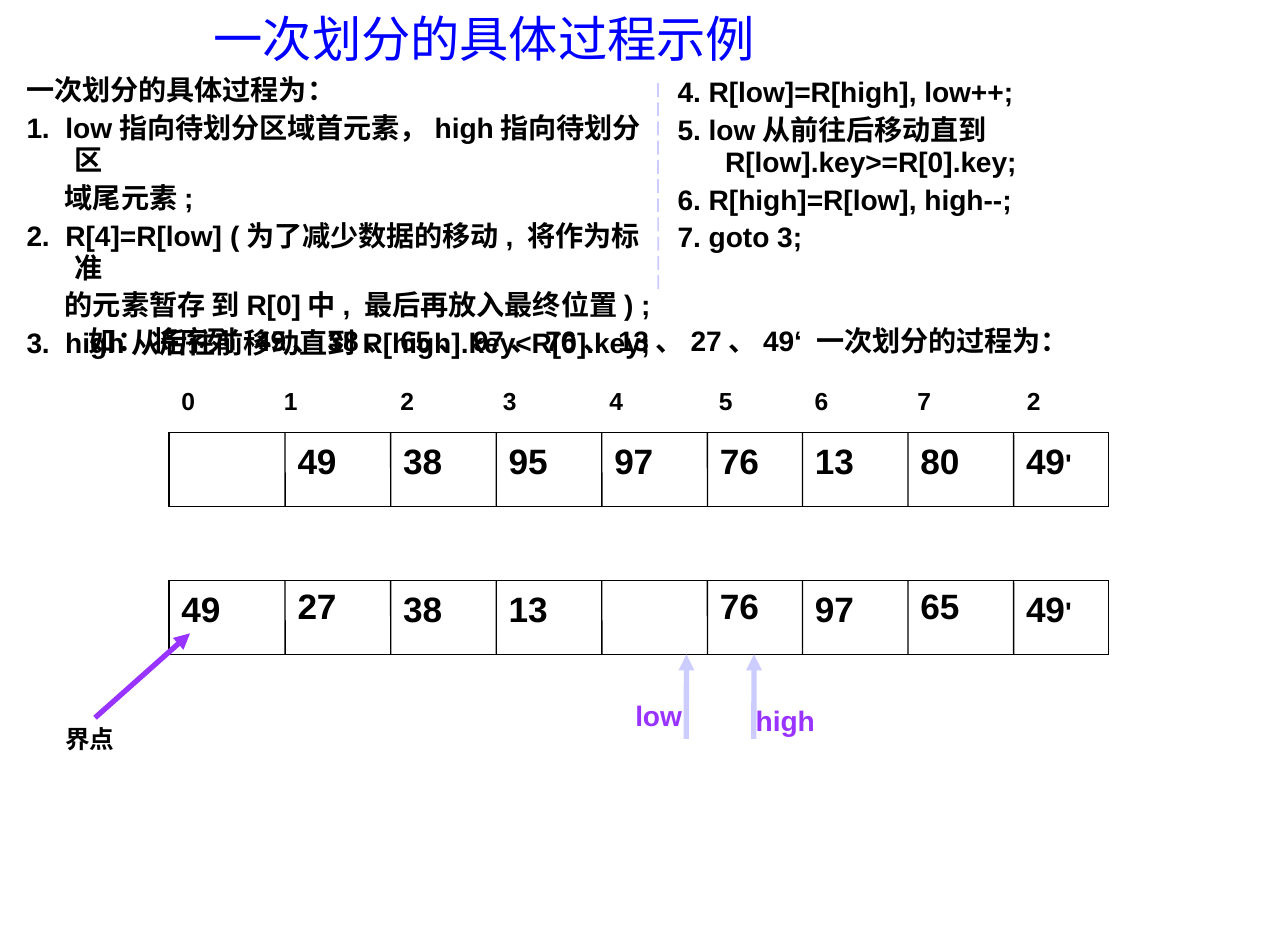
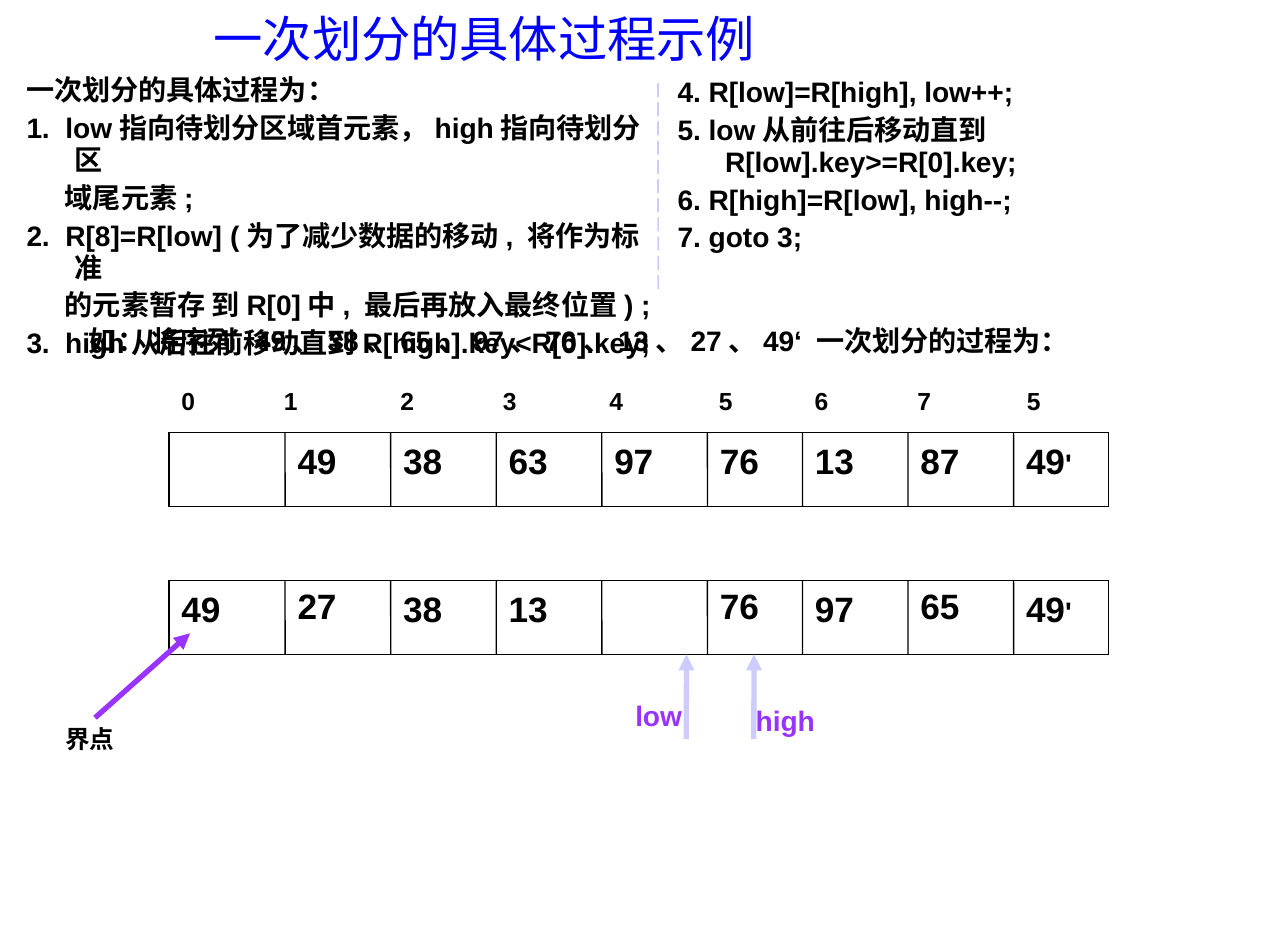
R[4]=R[low: R[4]=R[low -> R[8]=R[low (144, 237)
7 2: 2 -> 5 (1034, 403)
95: 95 -> 63 (528, 463)
80: 80 -> 87 (940, 463)
